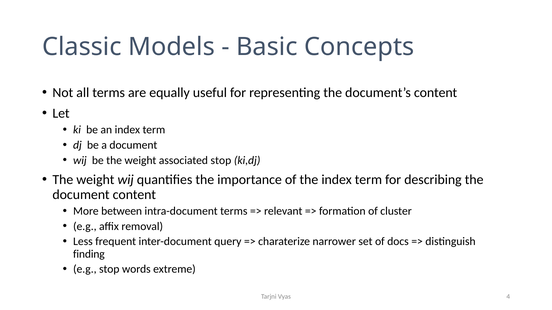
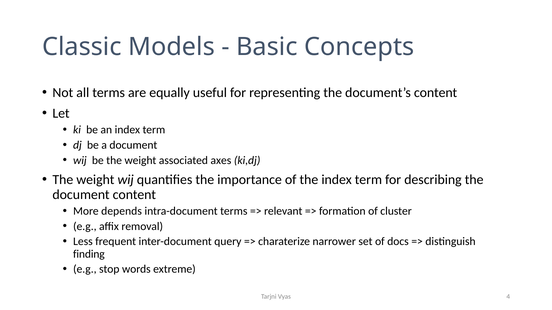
associated stop: stop -> axes (221, 160)
between: between -> depends (122, 211)
